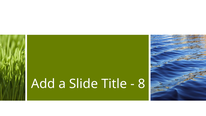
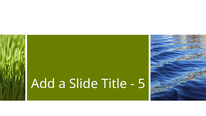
8: 8 -> 5 (142, 84)
